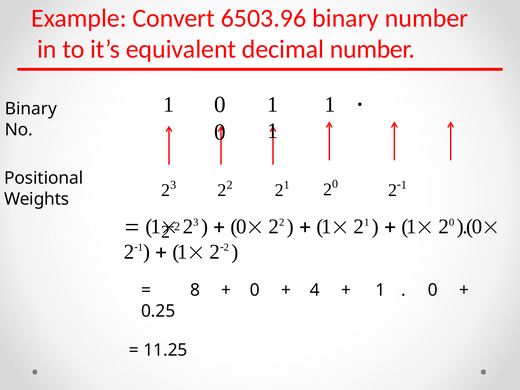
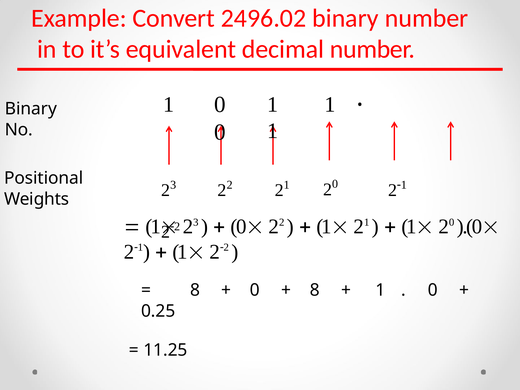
6503.96: 6503.96 -> 2496.02 (263, 18)
4: 4 -> 8 (315, 290)
